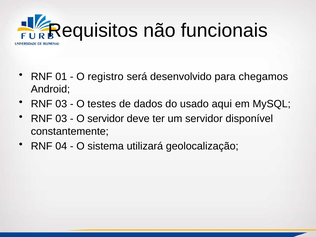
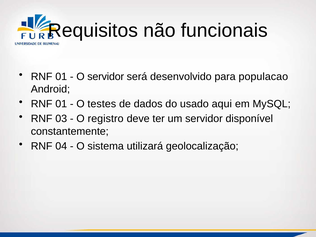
O registro: registro -> servidor (106, 77)
chegamos: chegamos -> populacao (263, 77)
03: 03 -> 01 (61, 104)
O servidor: servidor -> registro (106, 119)
